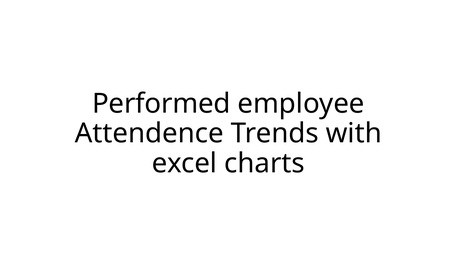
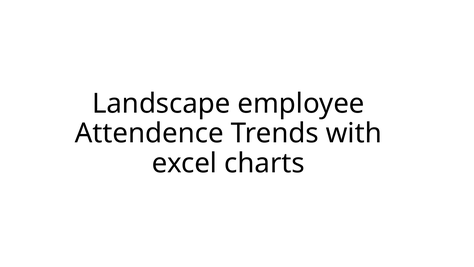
Performed: Performed -> Landscape (161, 103)
